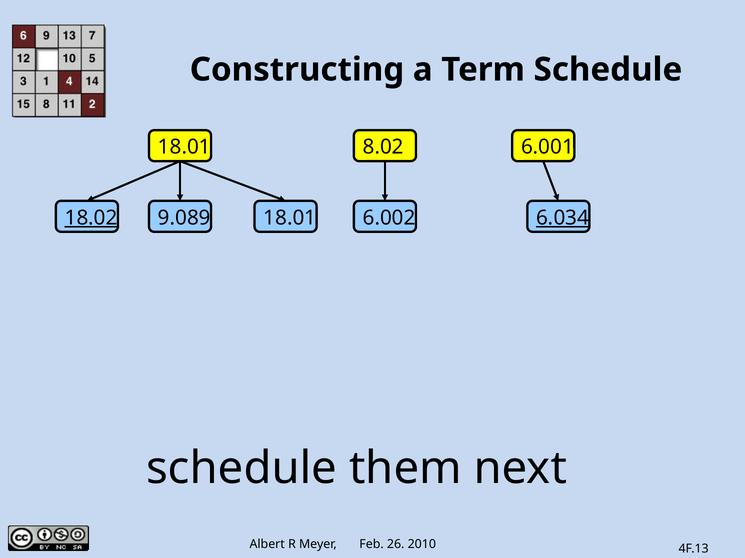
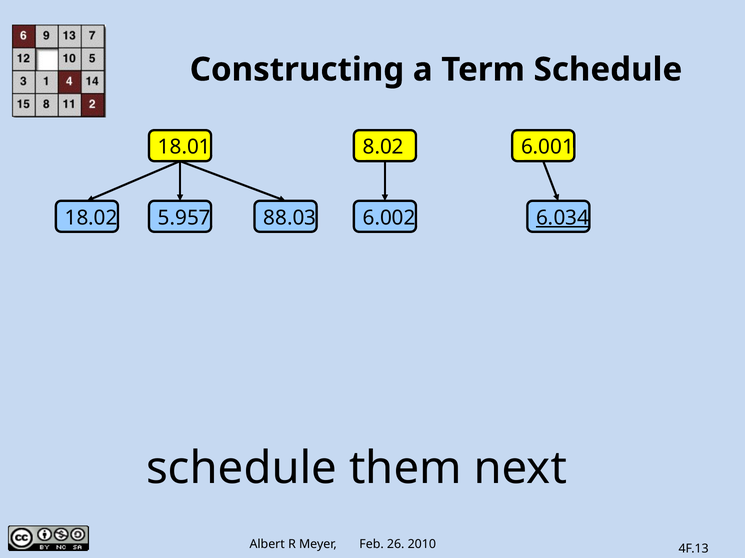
18.02 underline: present -> none (91, 218)
9.089: 9.089 -> 5.957 (184, 218)
18.01: 18.01 -> 88.03 (290, 218)
